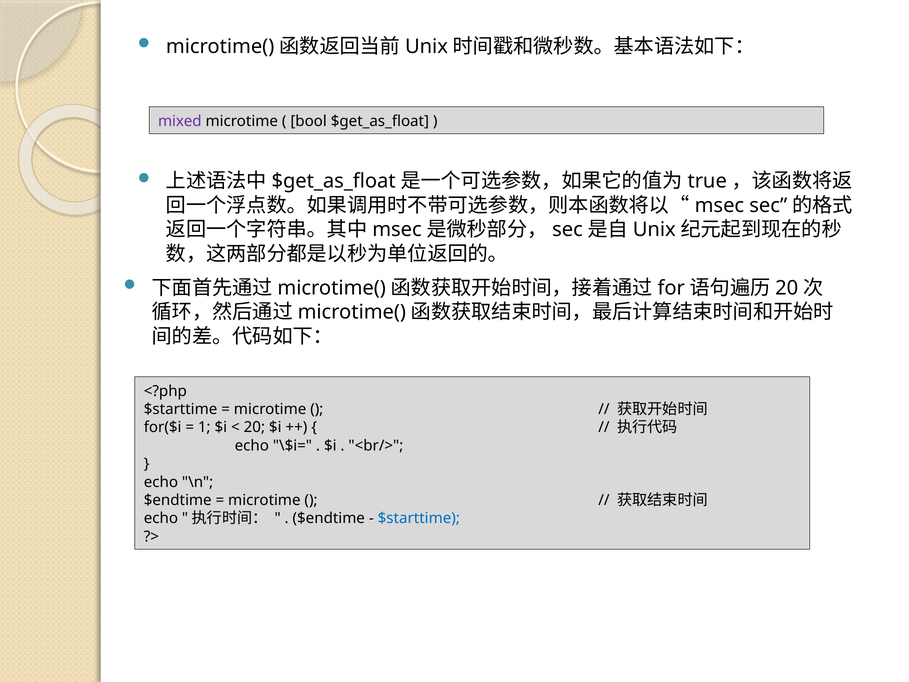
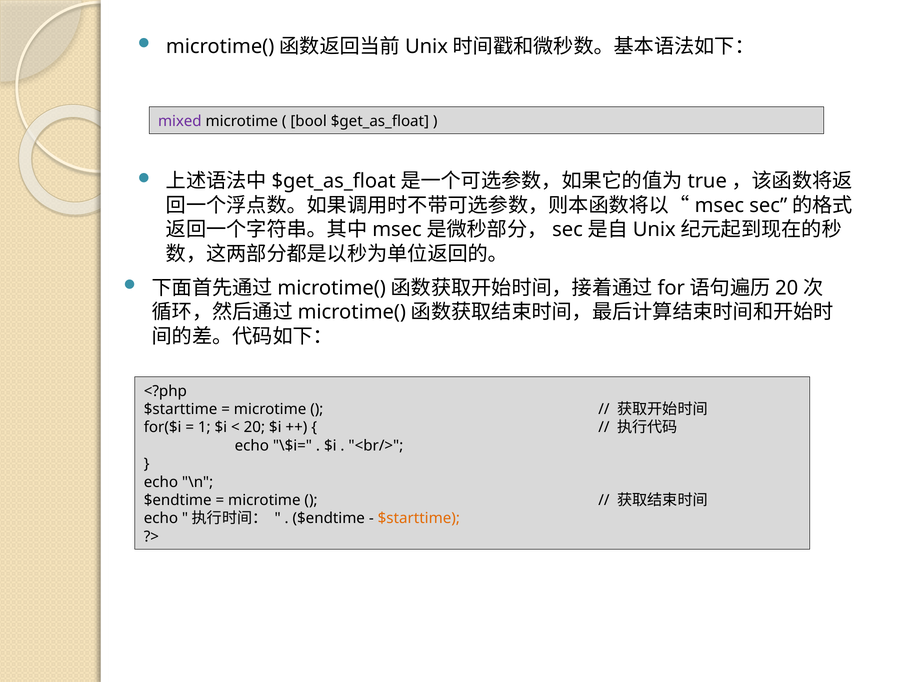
$starttime colour: blue -> orange (419, 518)
